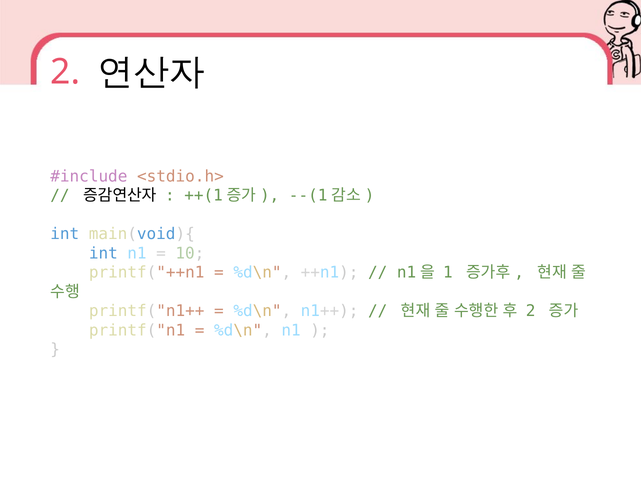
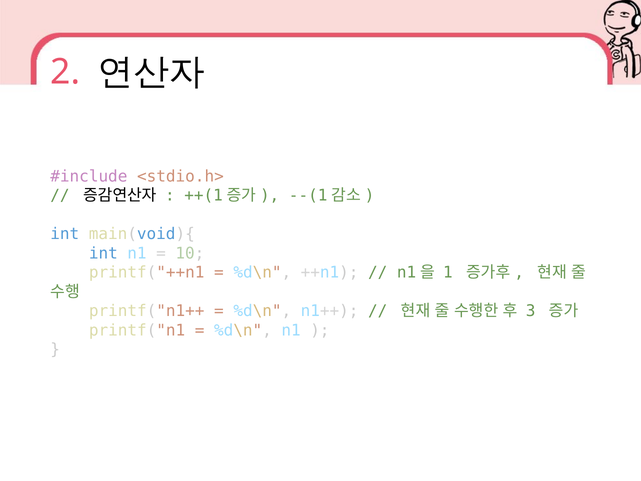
2: 2 -> 3 (531, 311)
